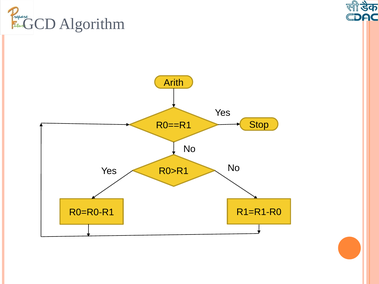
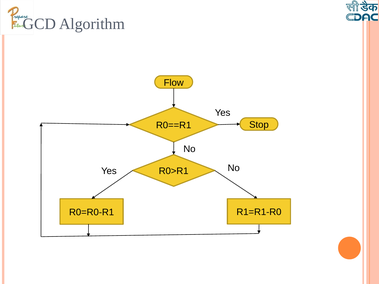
Arith: Arith -> Flow (174, 83)
